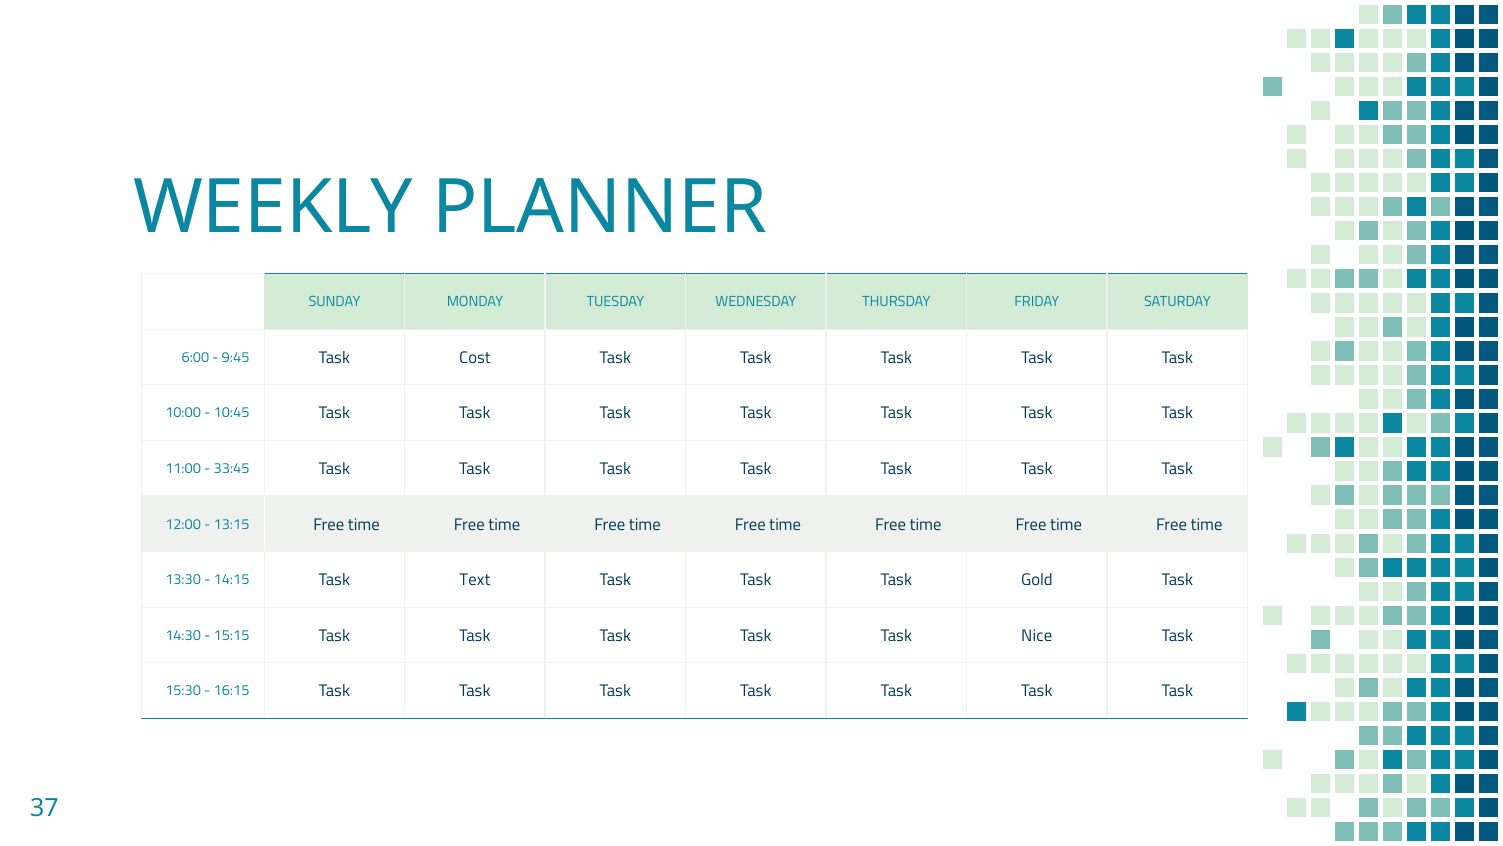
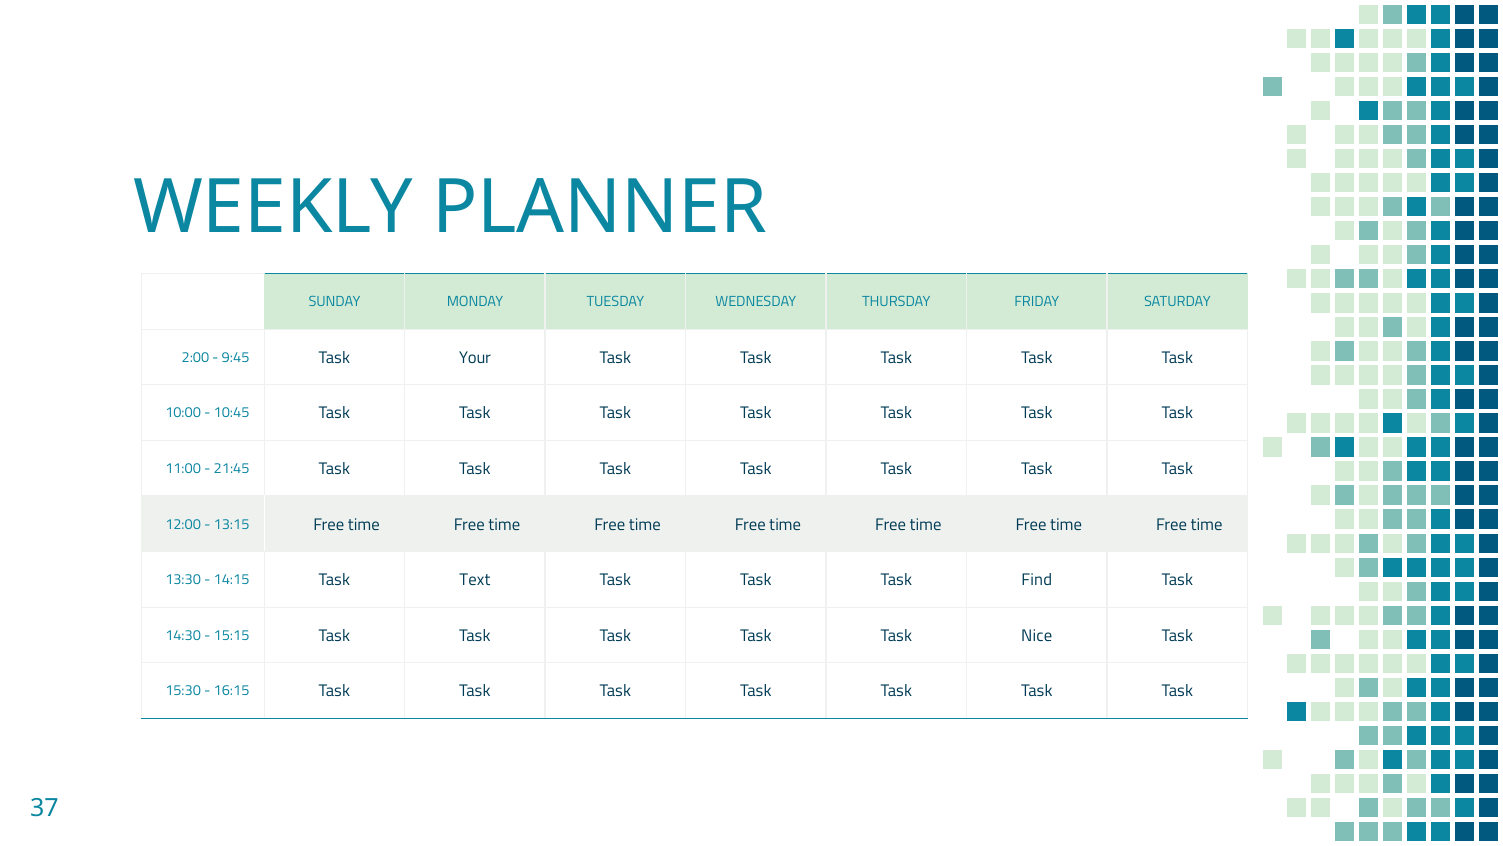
6:00: 6:00 -> 2:00 (195, 357)
Cost: Cost -> Your (475, 358)
33:45: 33:45 -> 21:45 (232, 468)
Gold: Gold -> Find (1037, 580)
